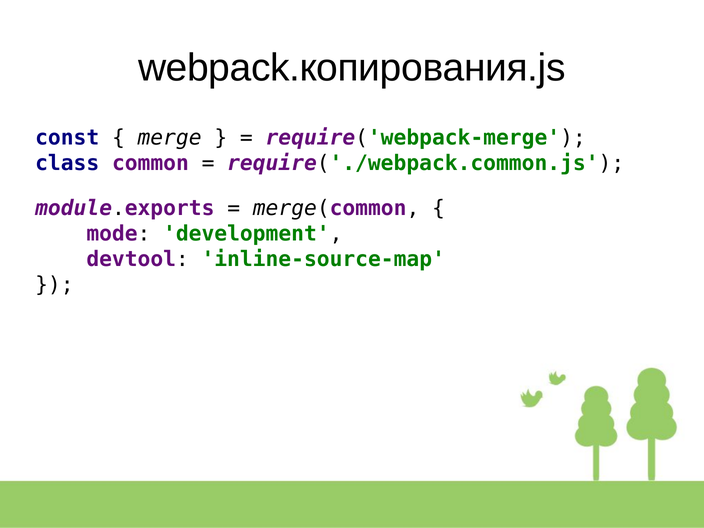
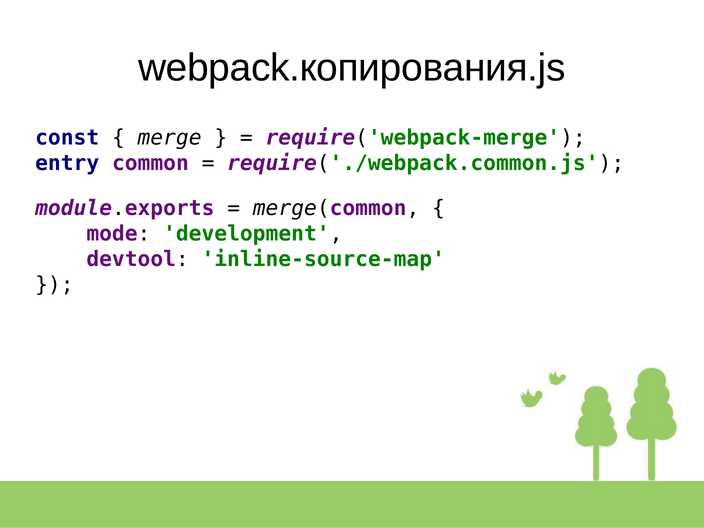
class: class -> entry (67, 163)
